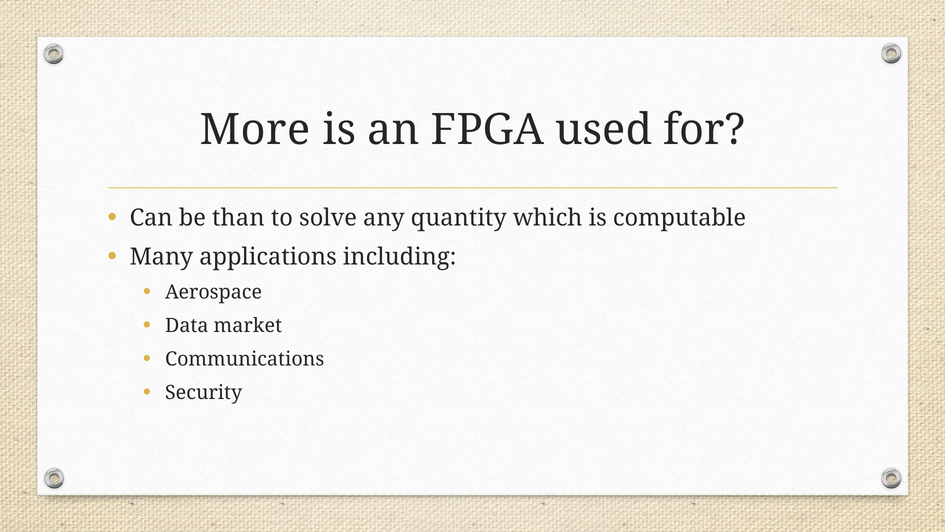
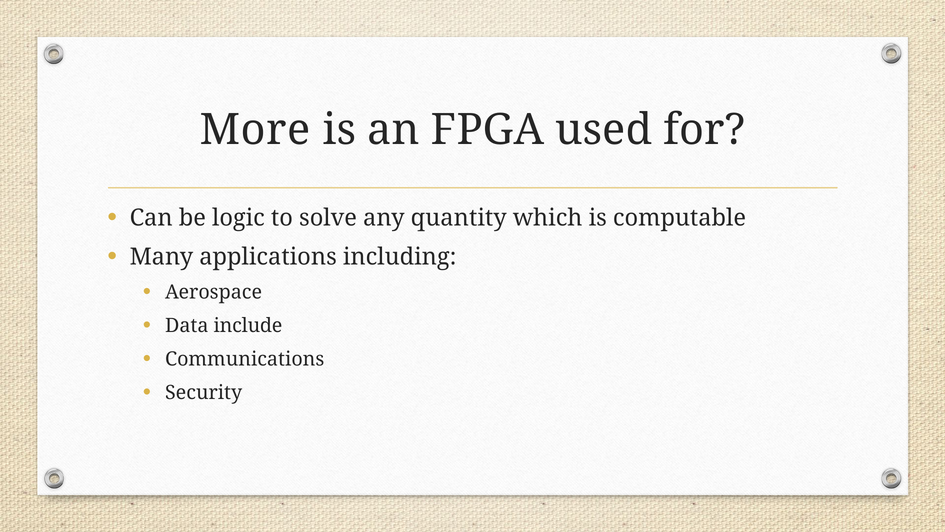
than: than -> logic (238, 218)
market: market -> include (248, 326)
